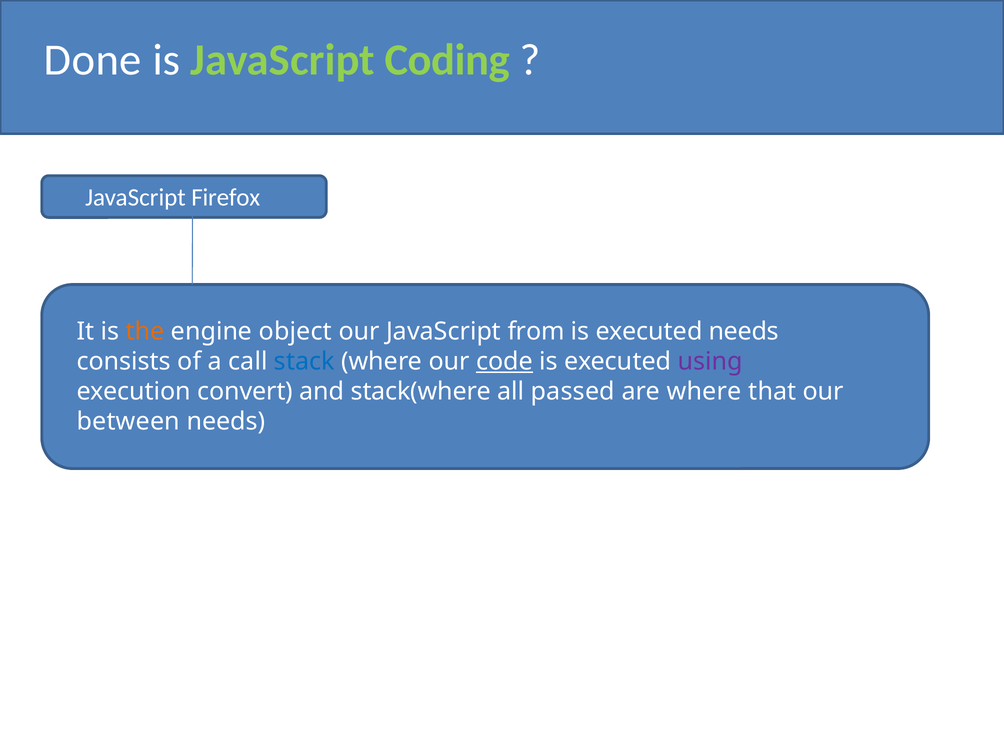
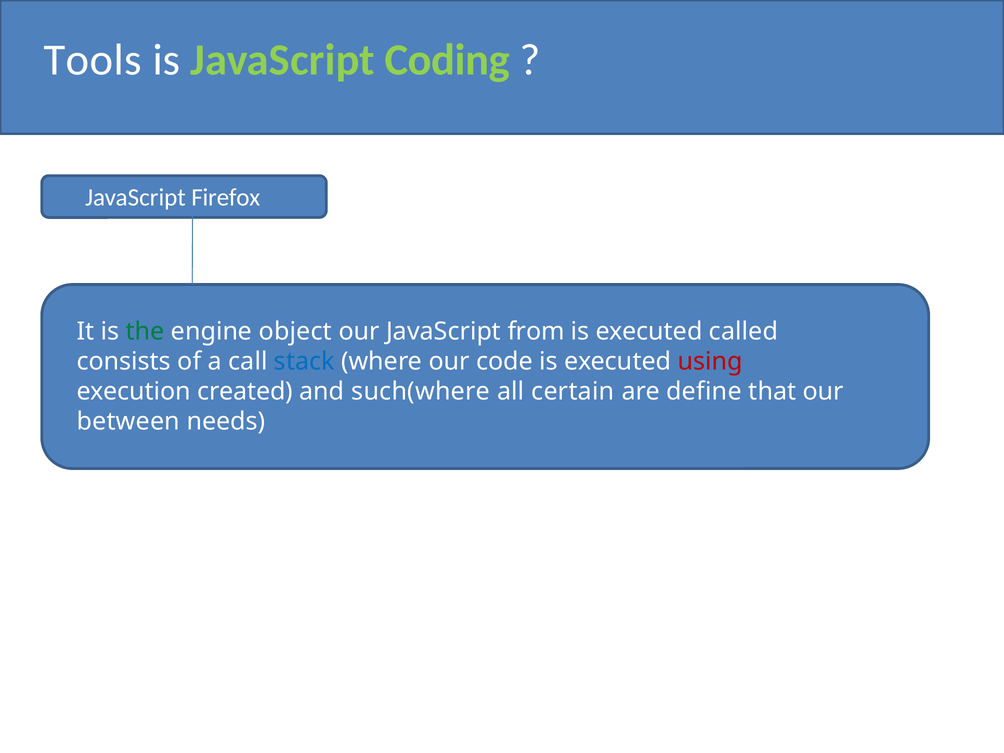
Done: Done -> Tools (93, 60)
the colour: orange -> green (145, 331)
executed needs: needs -> called (744, 331)
code underline: present -> none (505, 361)
using colour: purple -> red (710, 361)
convert: convert -> created (245, 392)
stack(where: stack(where -> such(where (421, 392)
passed: passed -> certain (573, 392)
are where: where -> define (704, 392)
